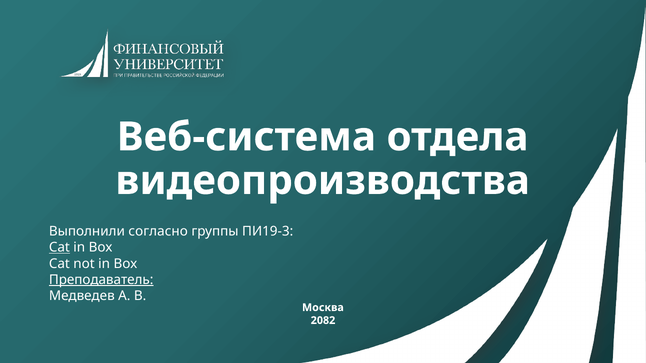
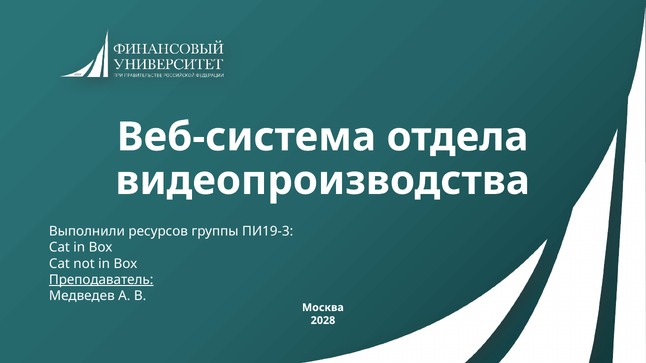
согласно: согласно -> ресурсов (158, 232)
Cat underline: present -> none (59, 248)
2082: 2082 -> 2028 (323, 321)
